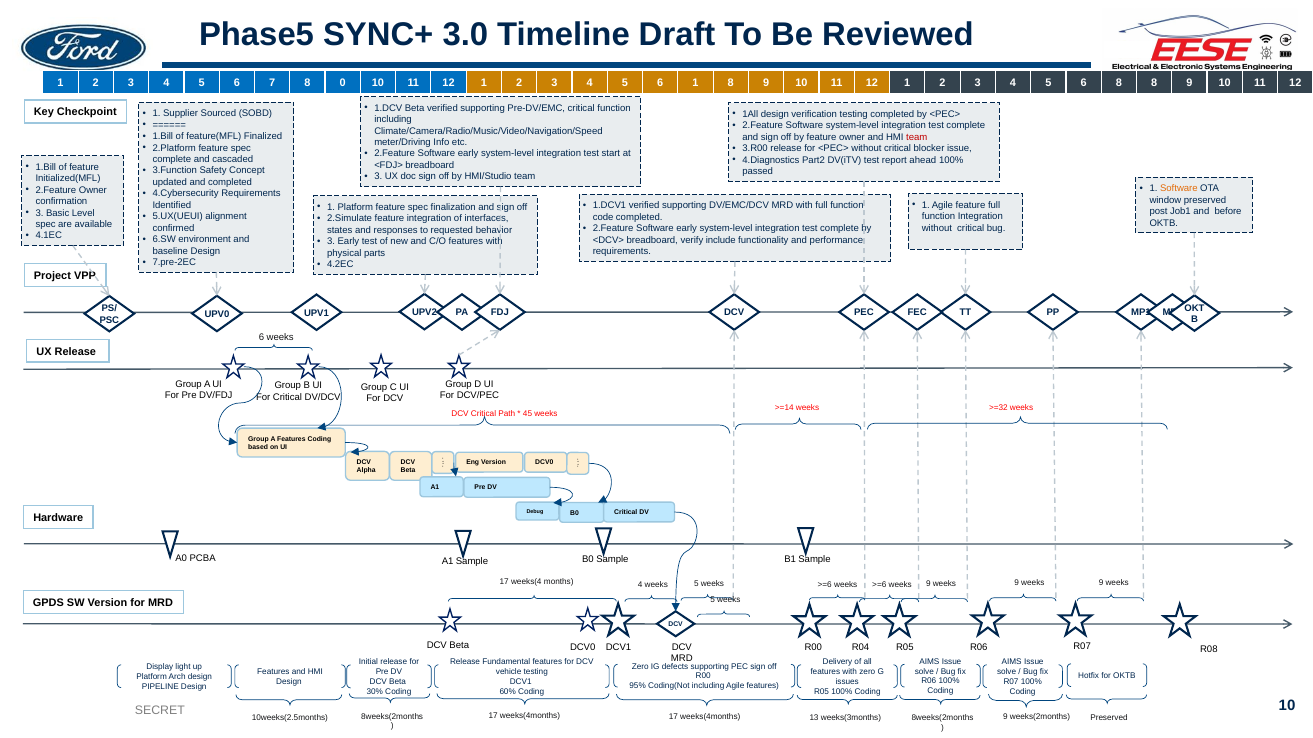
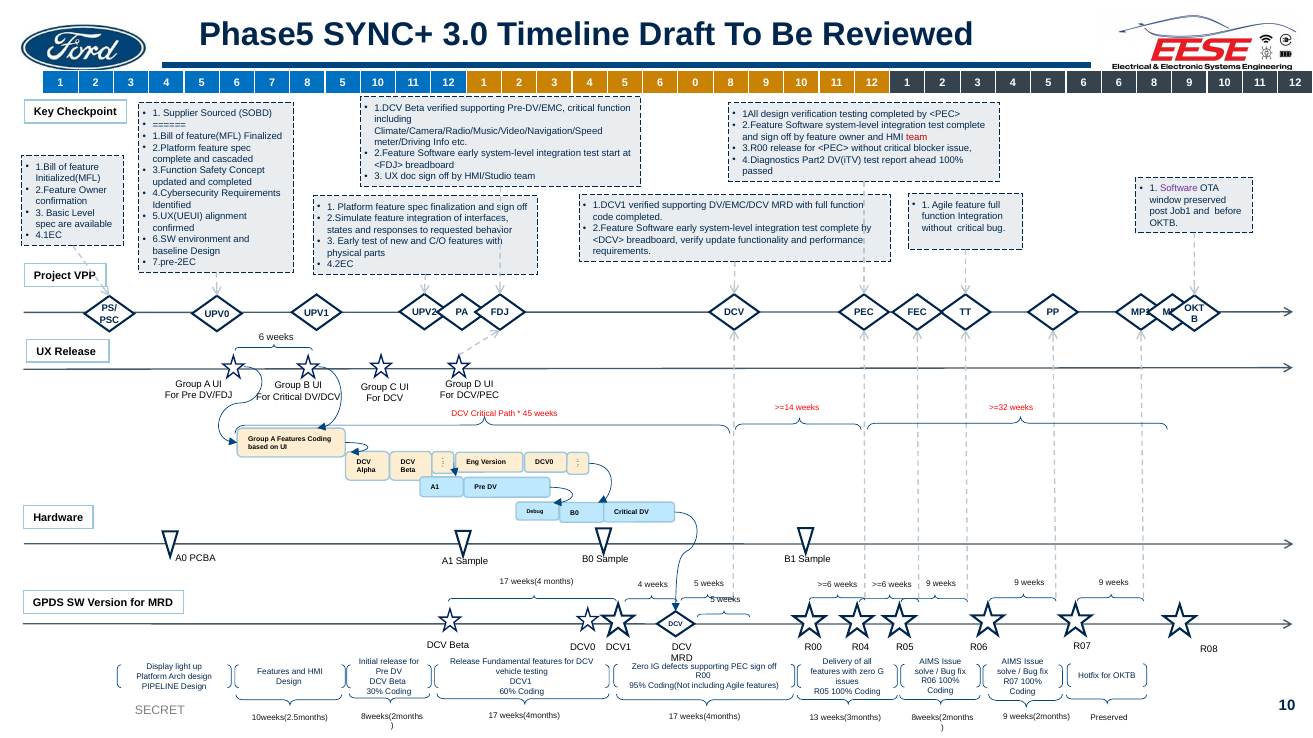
8 0: 0 -> 5 (343, 83)
6 1: 1 -> 0 (695, 83)
6 8: 8 -> 6 (1119, 83)
Software colour: orange -> purple (1179, 189)
include: include -> update (721, 240)
